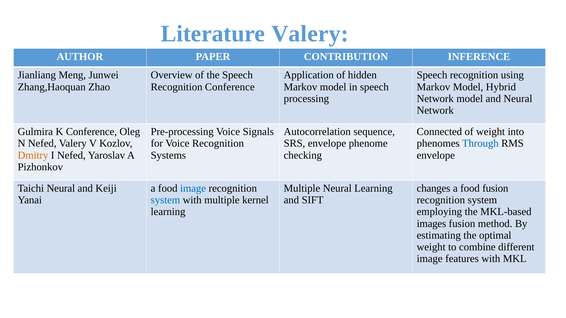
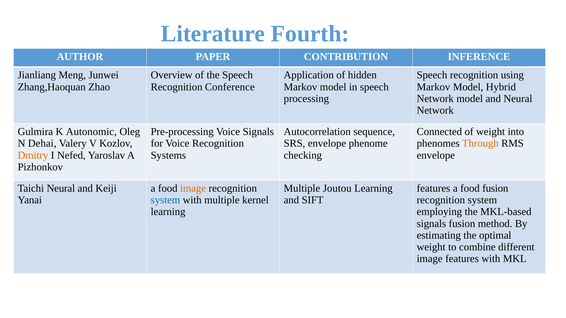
Literature Valery: Valery -> Fourth (310, 34)
K Conference: Conference -> Autonomic (91, 132)
N Nefed: Nefed -> Dehai (42, 144)
Through colour: blue -> orange (480, 144)
image colour: blue -> orange (193, 189)
Multiple Neural: Neural -> Joutou (337, 189)
changes: changes -> features (434, 189)
images: images -> signals (431, 224)
